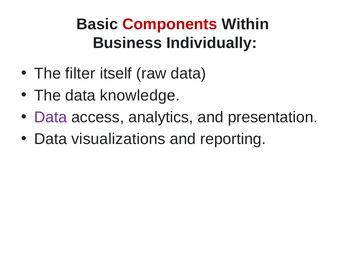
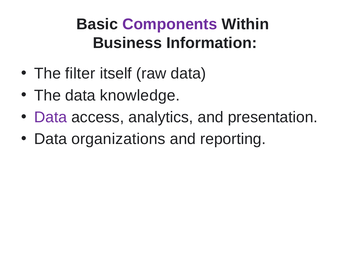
Components colour: red -> purple (170, 24)
Individually: Individually -> Information (212, 43)
visualizations: visualizations -> organizations (118, 139)
